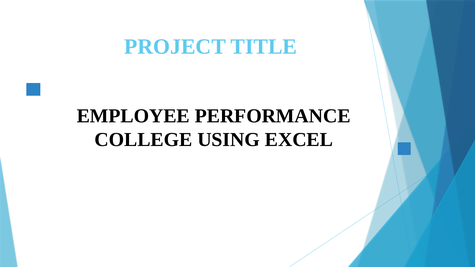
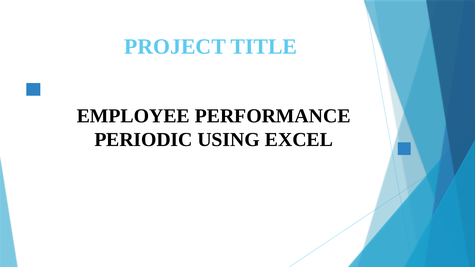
COLLEGE: COLLEGE -> PERIODIC (143, 140)
